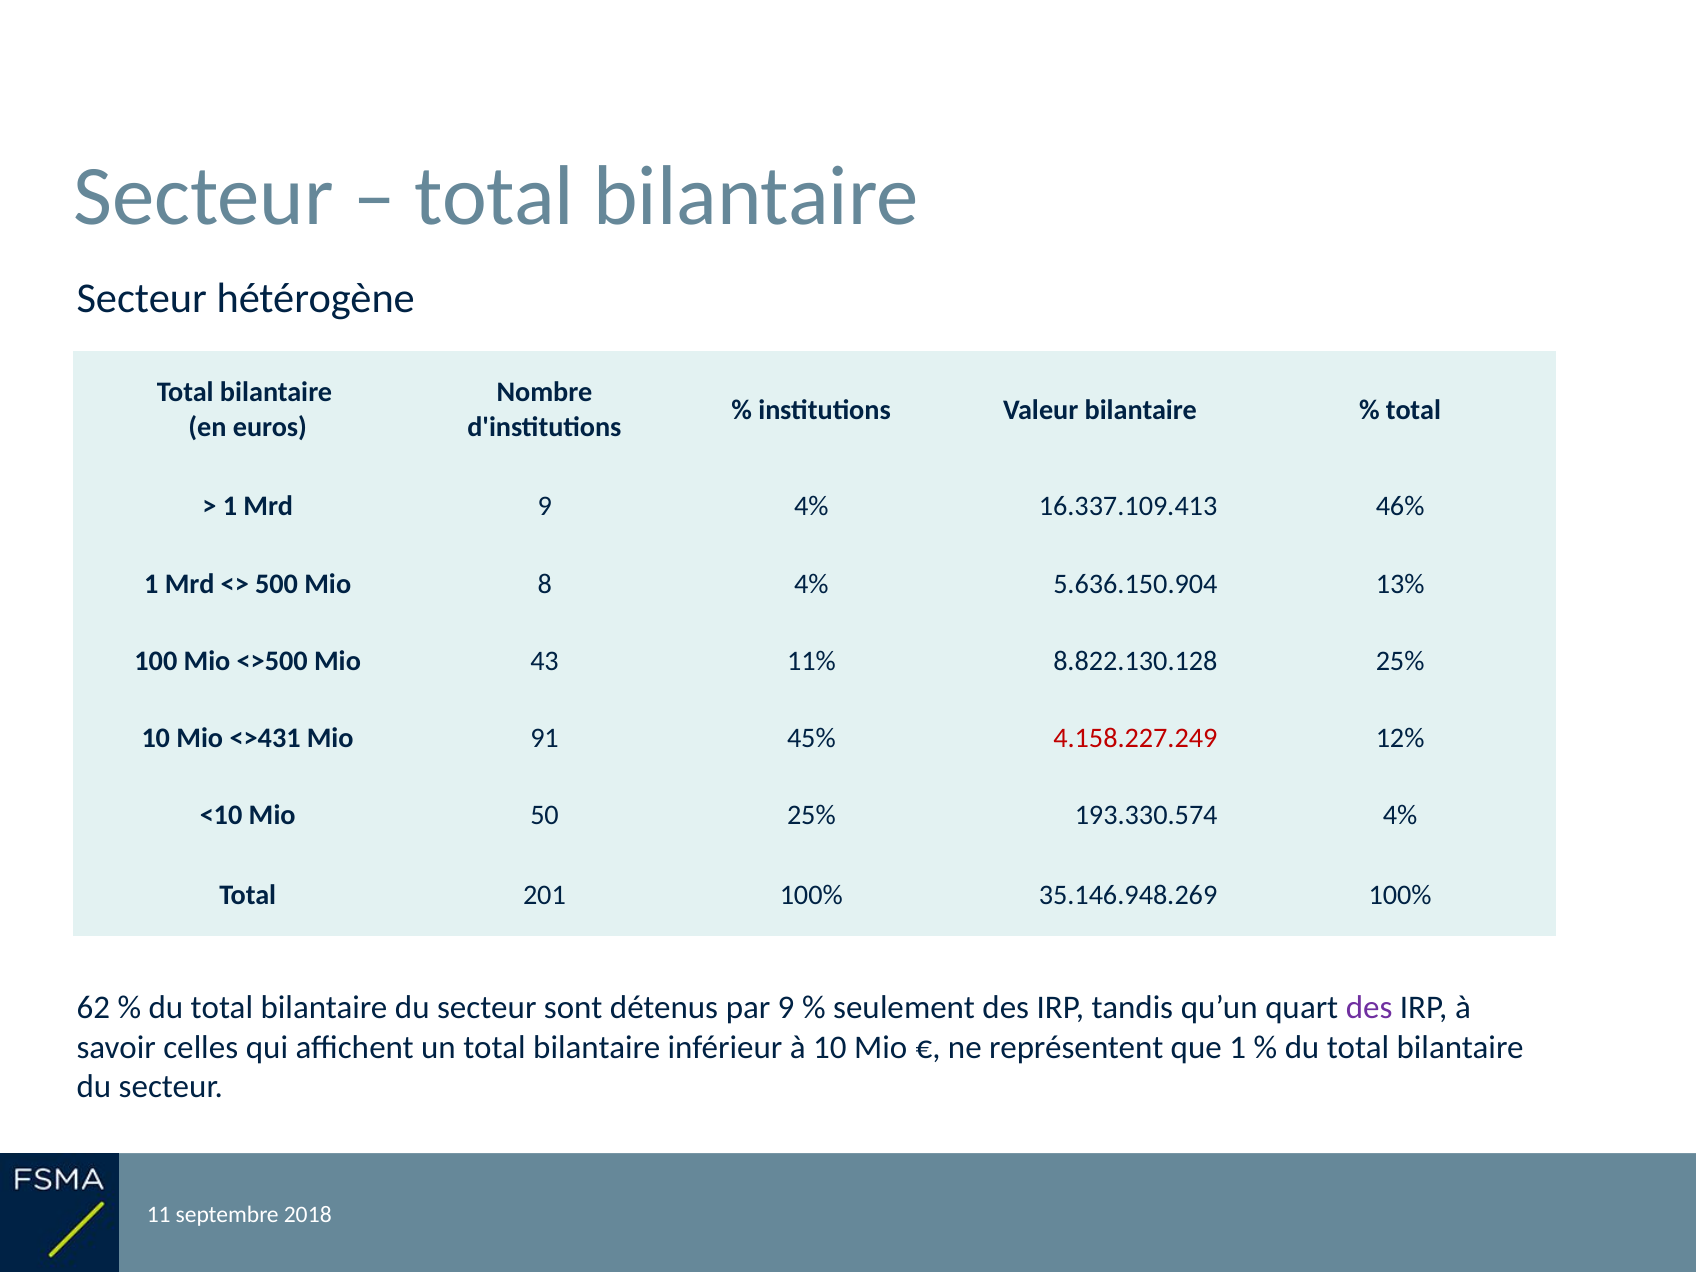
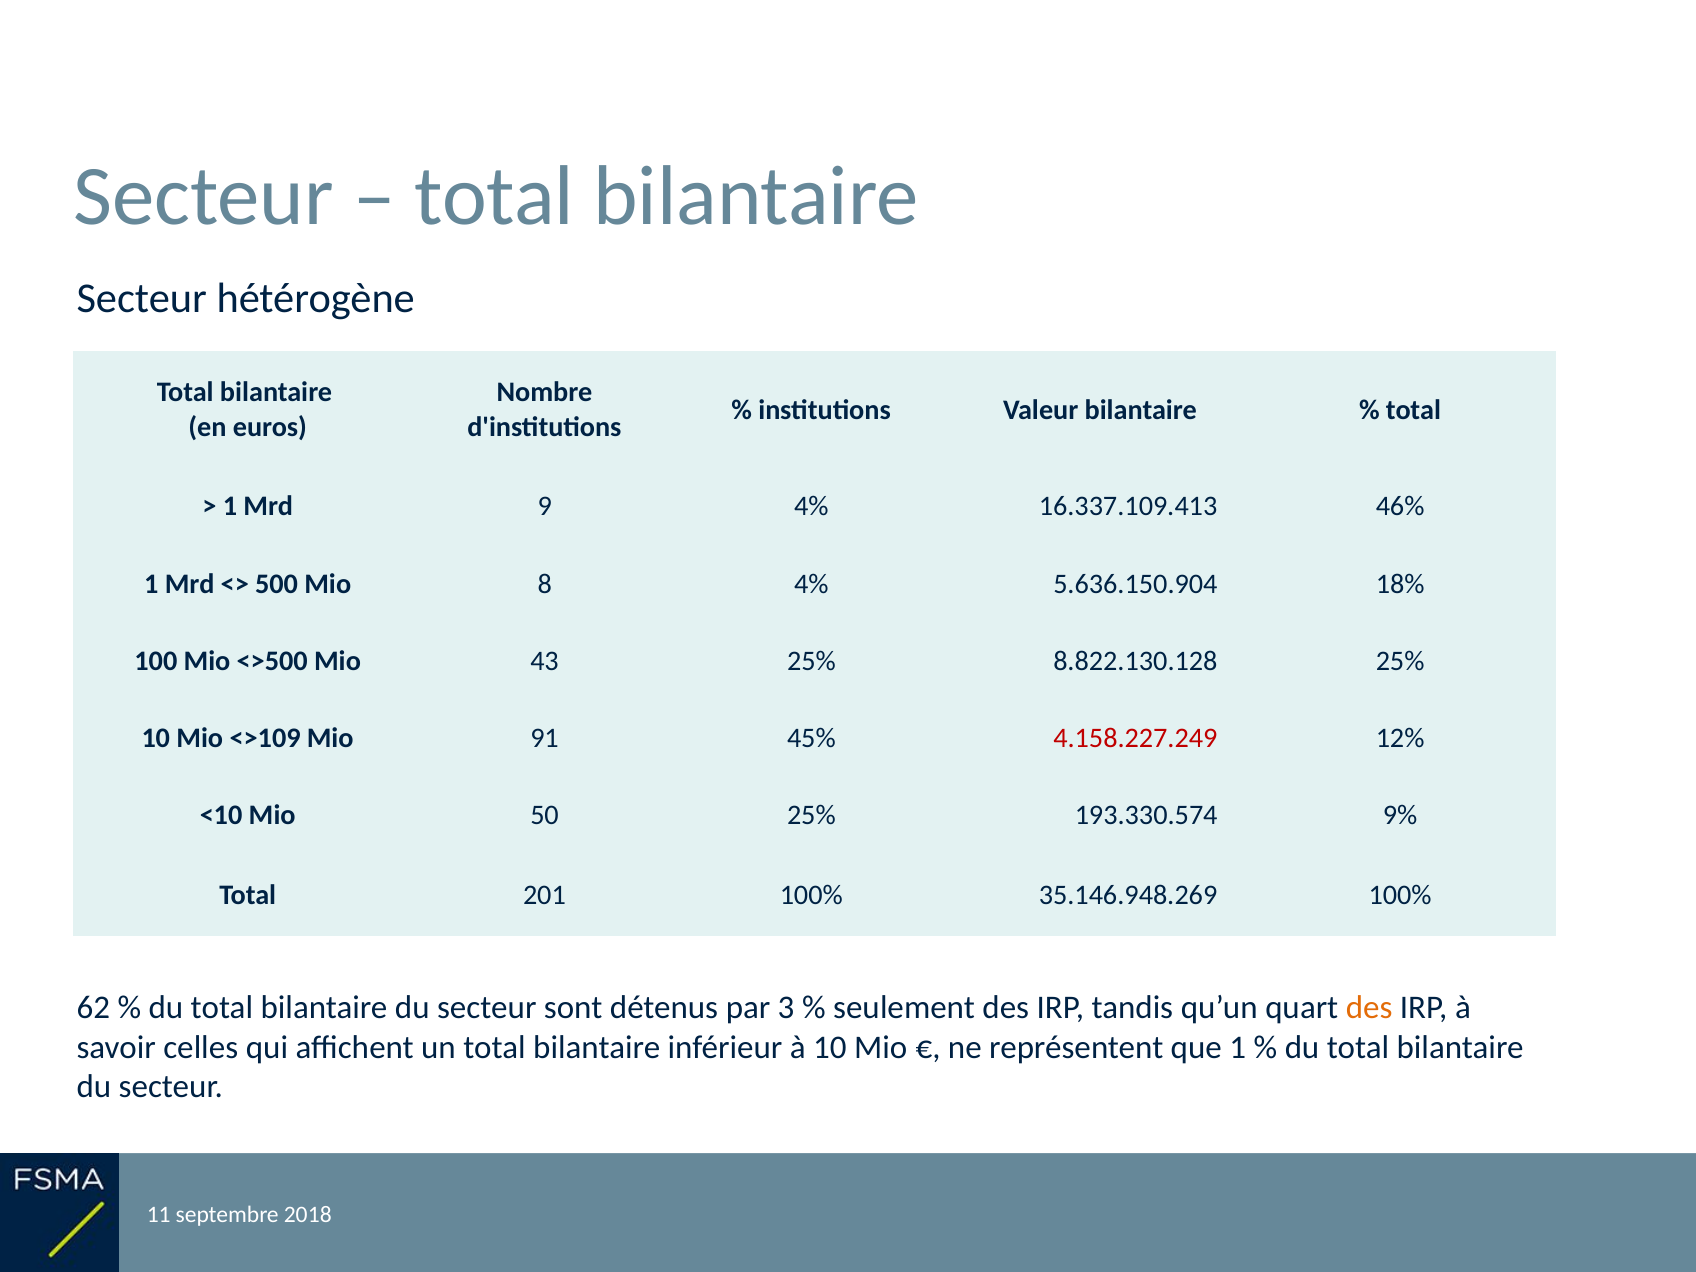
13%: 13% -> 18% (1400, 584)
43 11%: 11% -> 25% (811, 661)
<>431: <>431 -> <>109 (265, 738)
193.330.574 4%: 4% -> 9% (1400, 816)
par 9: 9 -> 3 (786, 1008)
des colour: purple -> orange (1369, 1008)
